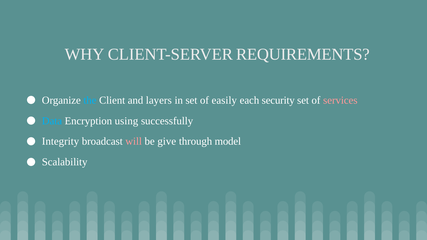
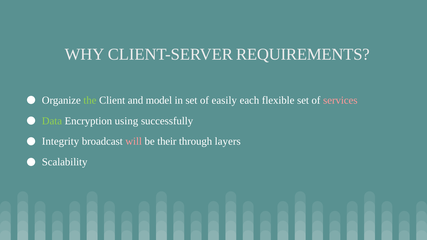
the colour: light blue -> light green (90, 100)
layers: layers -> model (159, 100)
security: security -> flexible (278, 100)
Data colour: light blue -> light green (52, 121)
give: give -> their (167, 142)
model: model -> layers (228, 142)
